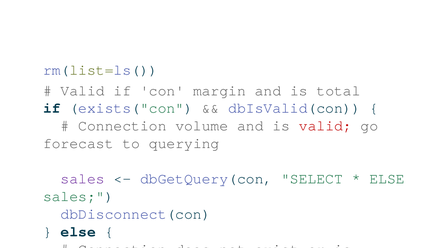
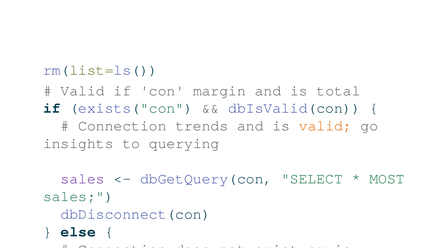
volume: volume -> trends (202, 126)
valid colour: red -> orange (325, 126)
forecast: forecast -> insights (78, 143)
ELSE: ELSE -> MOST (387, 179)
